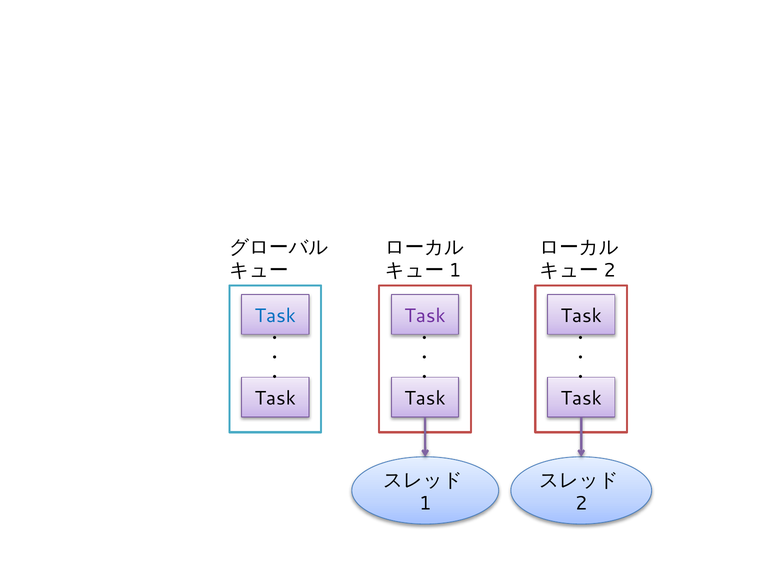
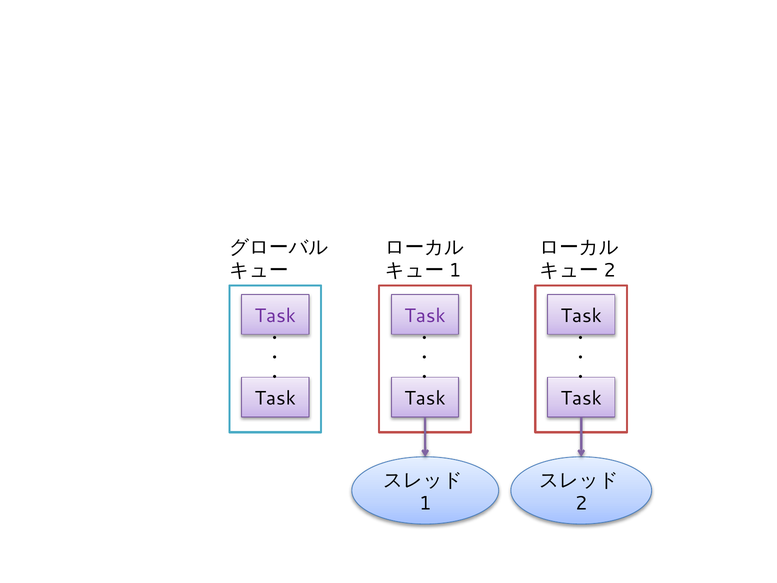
Task colour: blue -> purple (275, 316)
